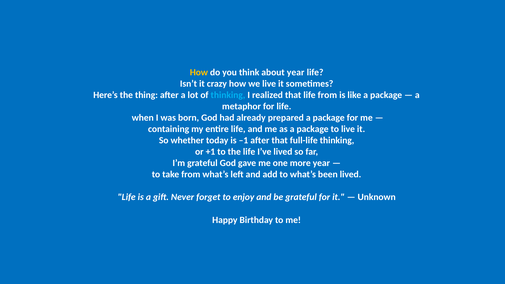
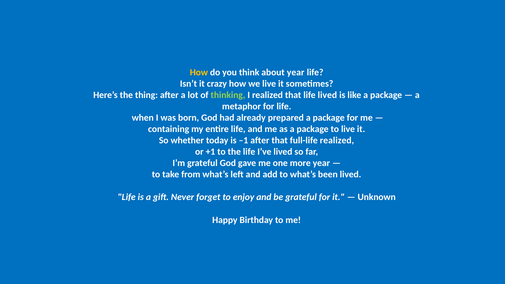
thinking colour: light blue -> light green (228, 95)
life from: from -> lived (327, 95)
full-life thinking: thinking -> realized (337, 140)
